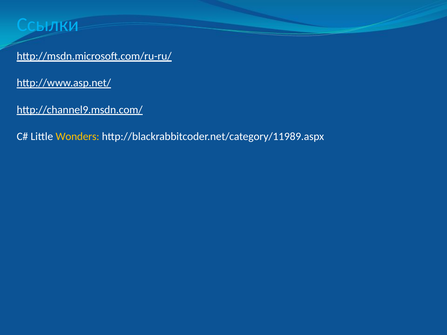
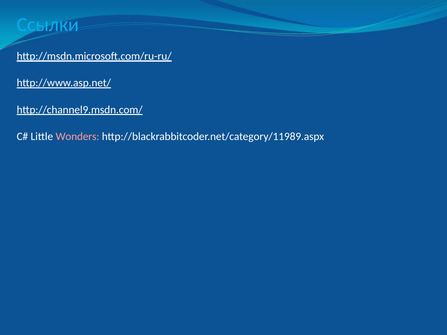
Wonders colour: yellow -> pink (78, 137)
